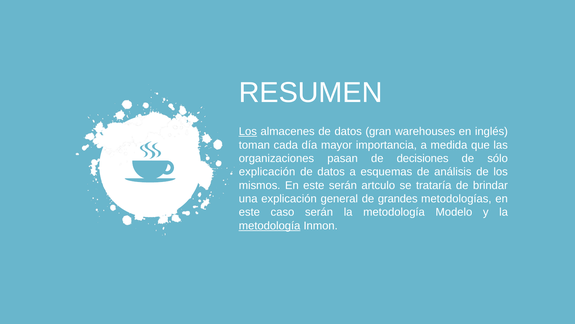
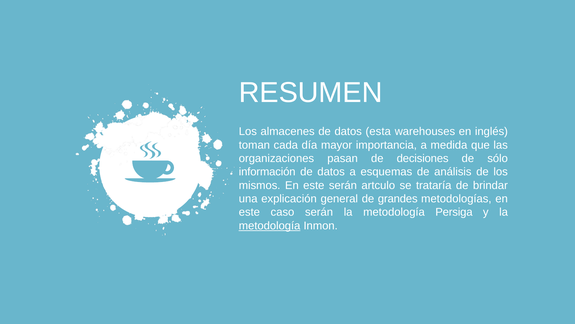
Los underline: present -> none (248, 131)
gran: gran -> esta (378, 131)
explicación: explicación -> información (267, 172)
Modelo: Modelo -> Persiga (454, 212)
